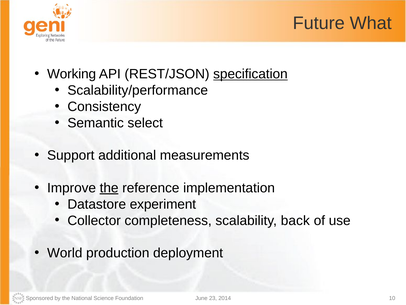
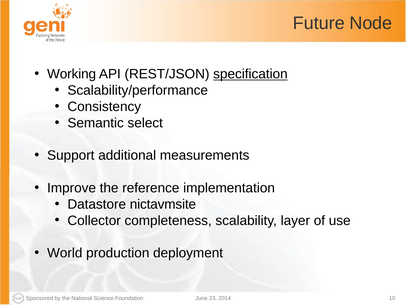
What: What -> Node (371, 23)
the underline: present -> none (109, 188)
experiment: experiment -> nictavmsite (163, 204)
back: back -> layer (295, 220)
